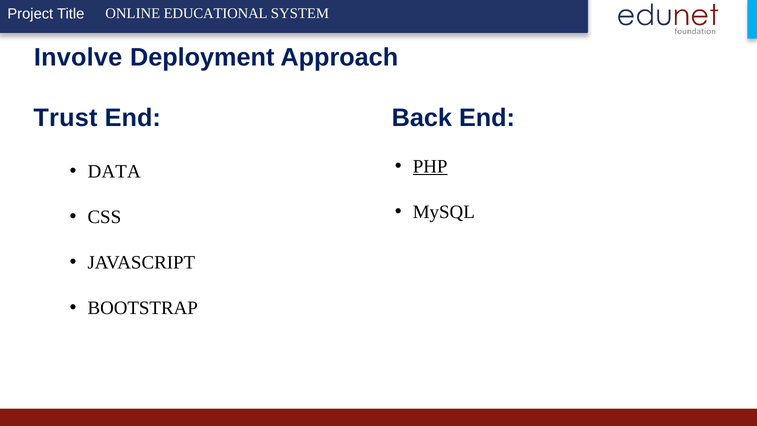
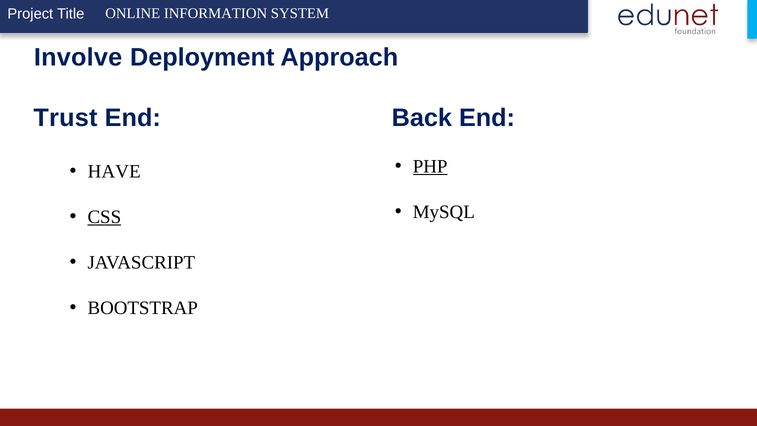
EDUCATIONAL: EDUCATIONAL -> INFORMATION (216, 14)
DATA: DATA -> HAVE (114, 172)
CSS underline: none -> present (104, 217)
